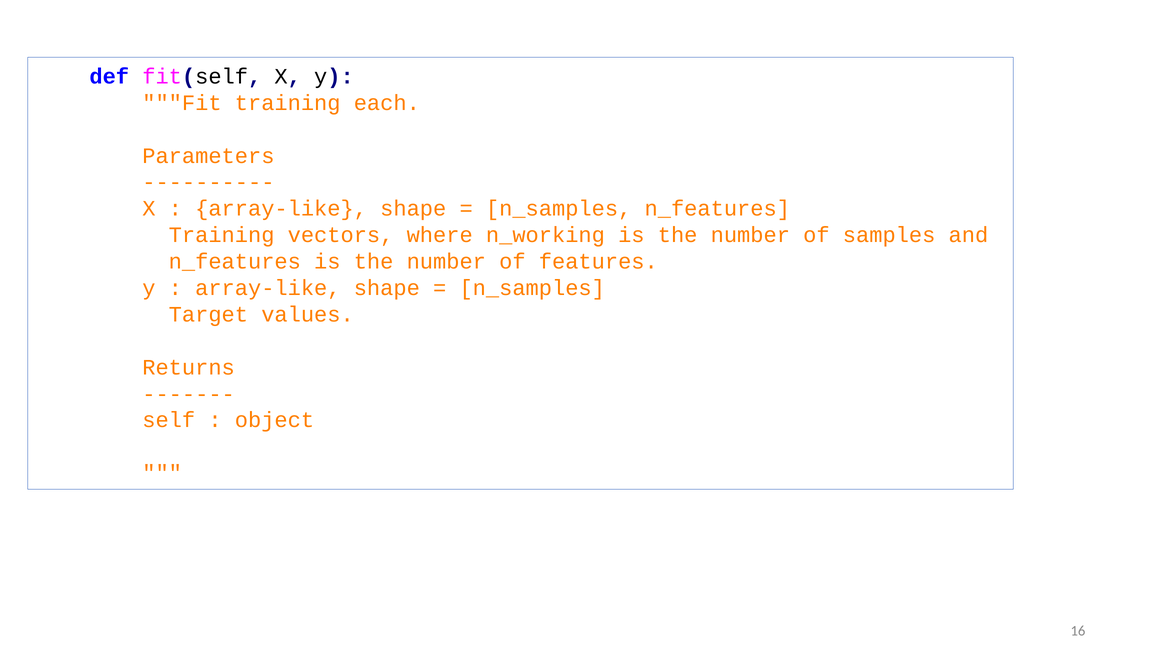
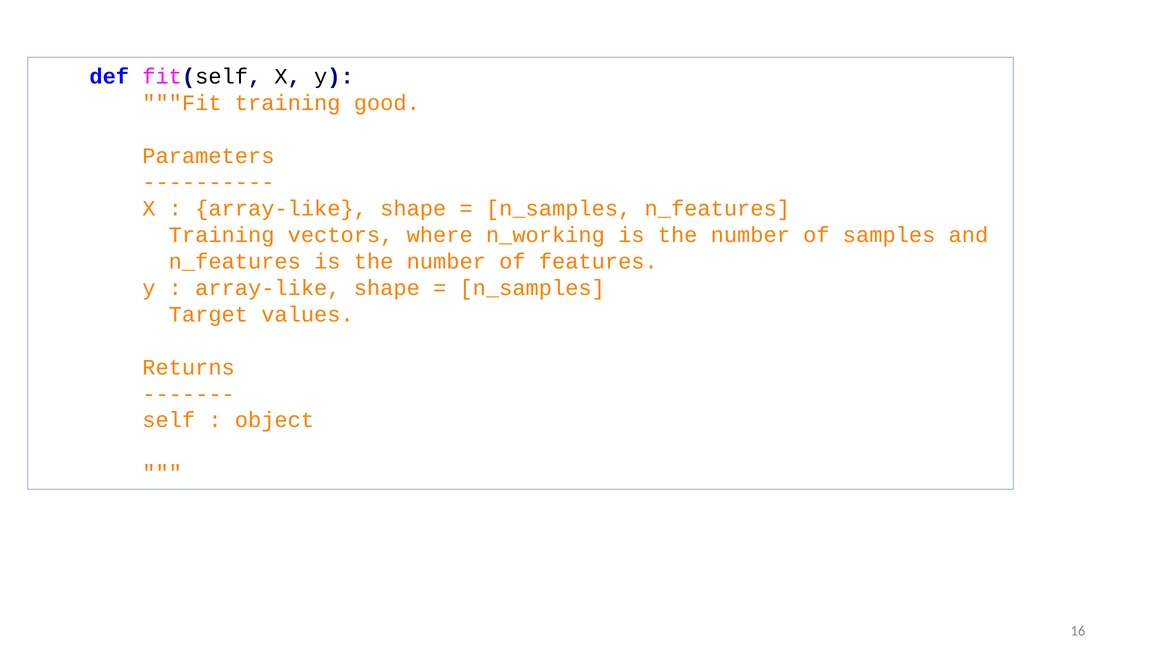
each: each -> good (387, 103)
